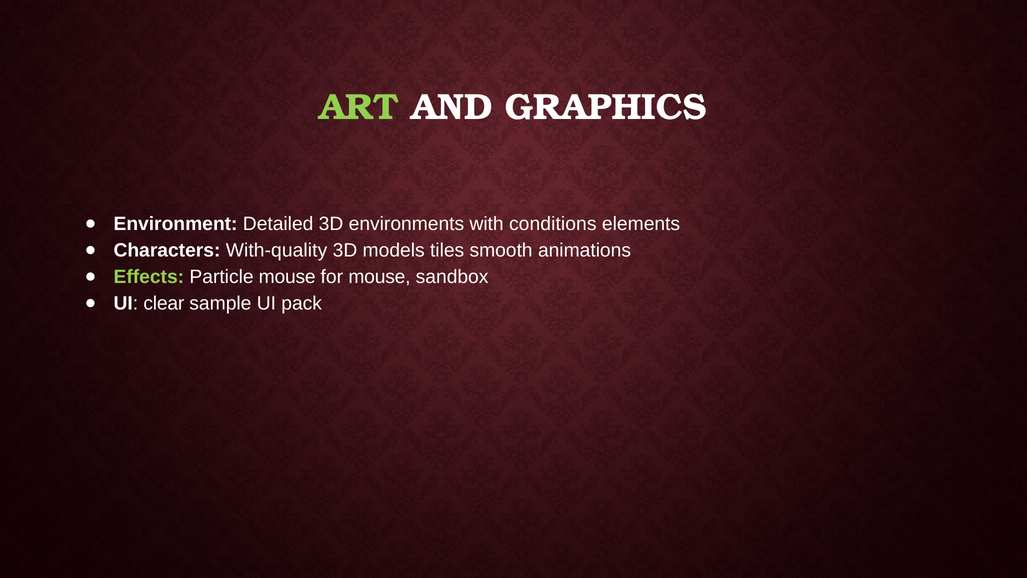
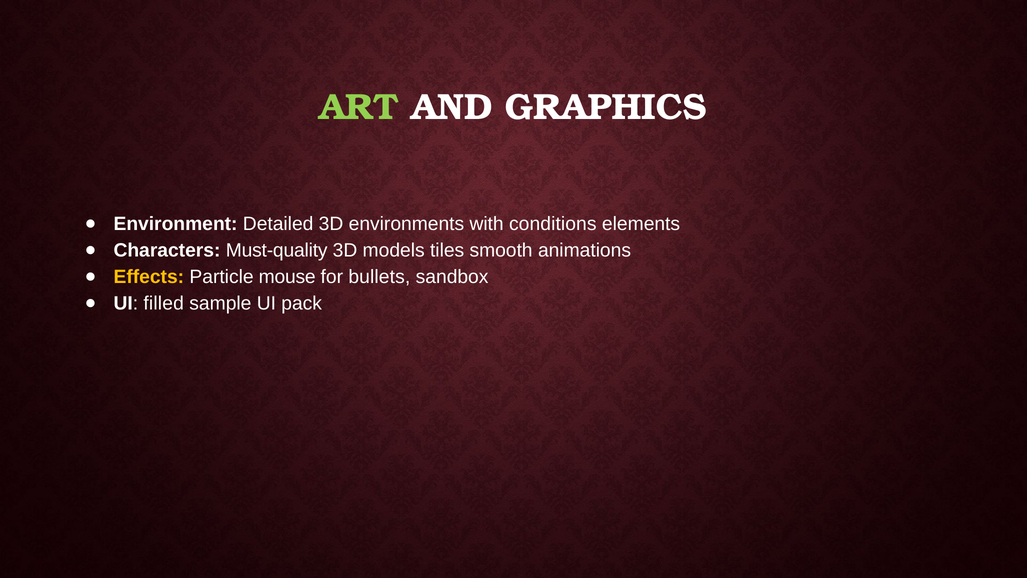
With-quality: With-quality -> Must-quality (277, 250)
Effects colour: light green -> yellow (149, 277)
for mouse: mouse -> bullets (379, 277)
clear: clear -> filled (164, 303)
